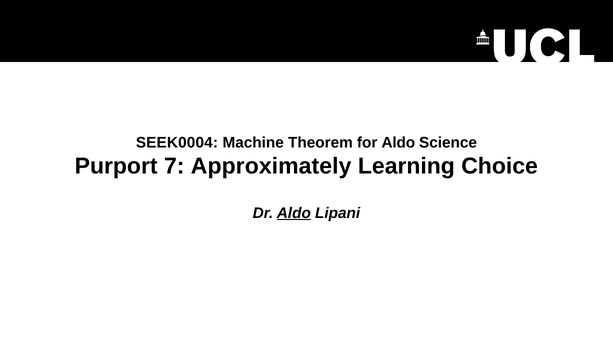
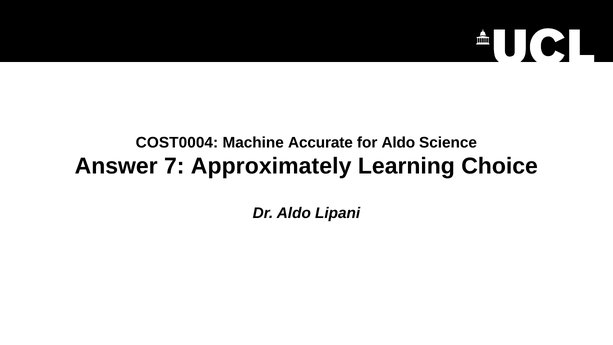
SEEK0004: SEEK0004 -> COST0004 (177, 142)
Theorem: Theorem -> Accurate (320, 142)
Purport: Purport -> Answer (116, 166)
Aldo underline: present -> none (294, 213)
